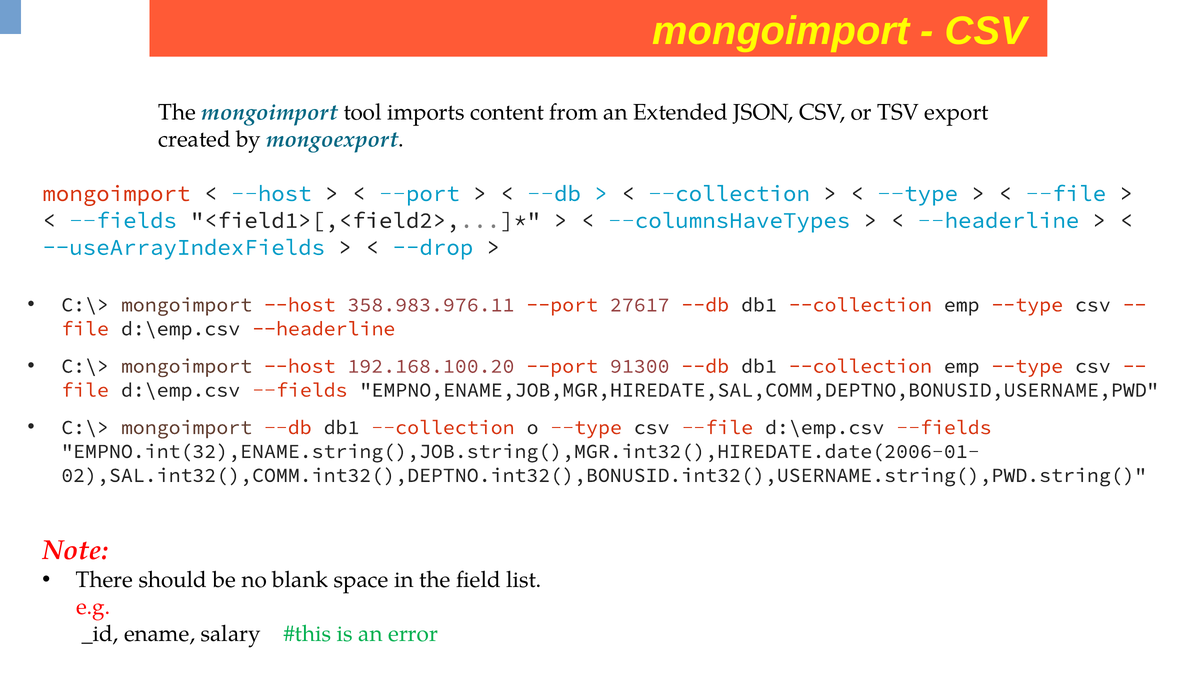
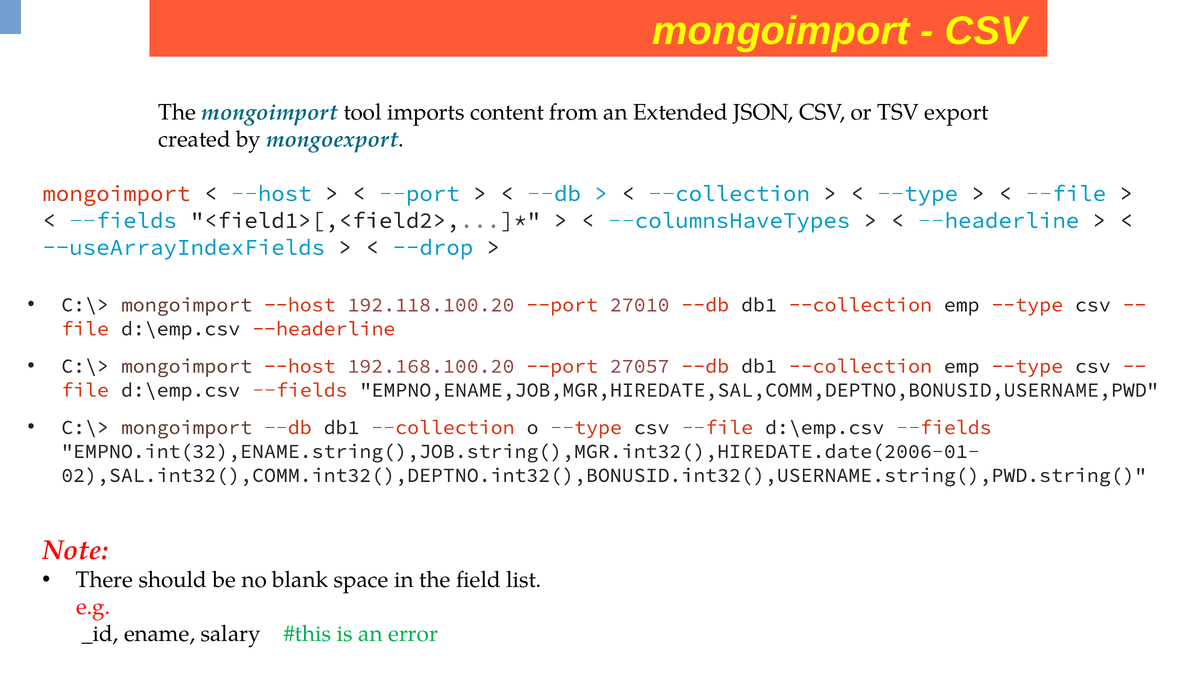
358.983.976.11: 358.983.976.11 -> 192.118.100.20 (431, 305)
27617: 27617 -> 27010 (640, 305)
91300: 91300 -> 27057 (640, 366)
